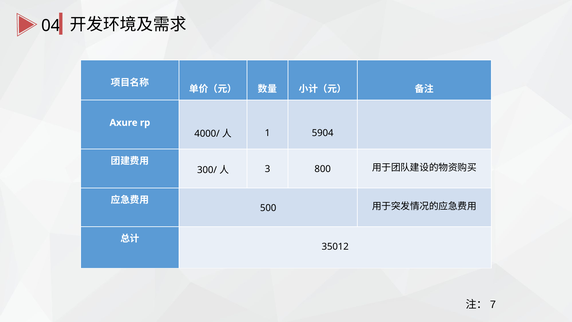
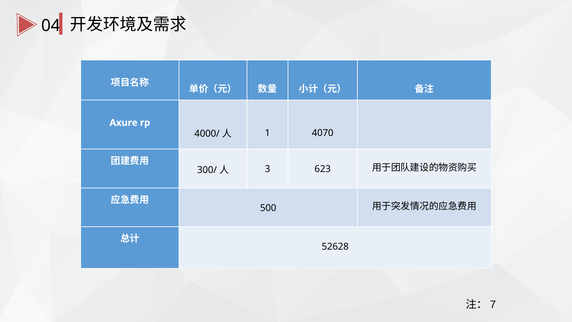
5904: 5904 -> 4070 (323, 133)
800: 800 -> 623 (323, 169)
35012: 35012 -> 52628 (335, 247)
